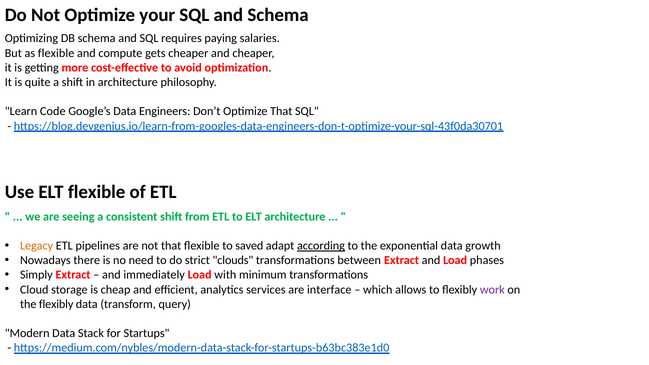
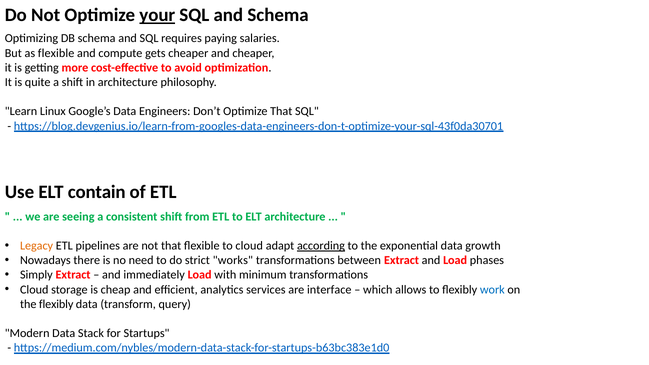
your underline: none -> present (157, 15)
Code: Code -> Linux (53, 111)
ELT flexible: flexible -> contain (97, 192)
to saved: saved -> cloud (249, 246)
clouds: clouds -> works (233, 260)
work colour: purple -> blue (492, 290)
